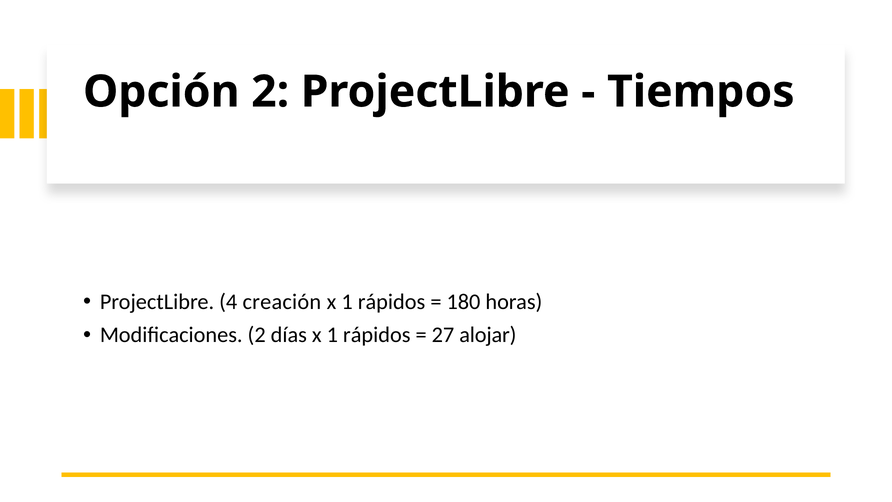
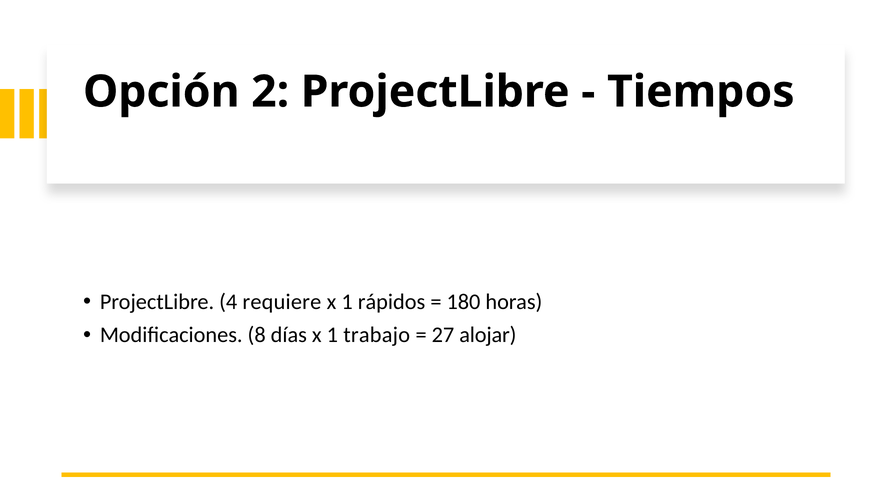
creación: creación -> requiere (282, 302)
Modificaciones 2: 2 -> 8 (257, 335)
días x 1 rápidos: rápidos -> trabajo (377, 335)
